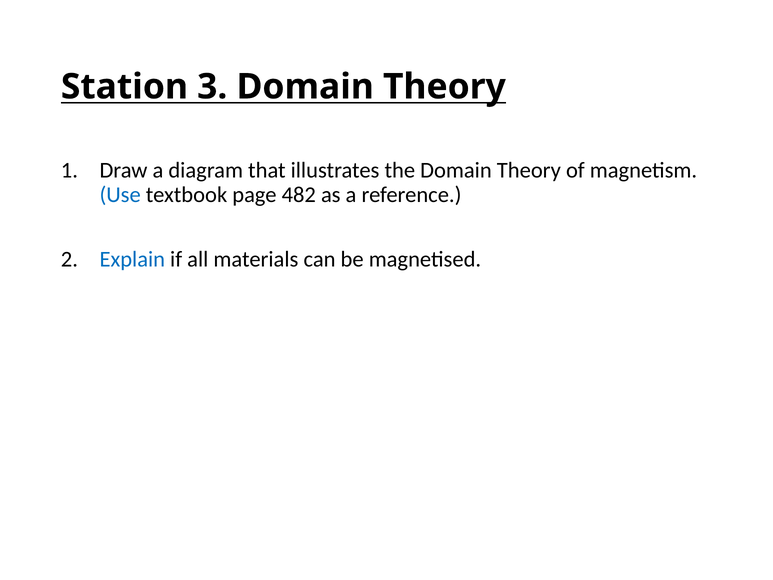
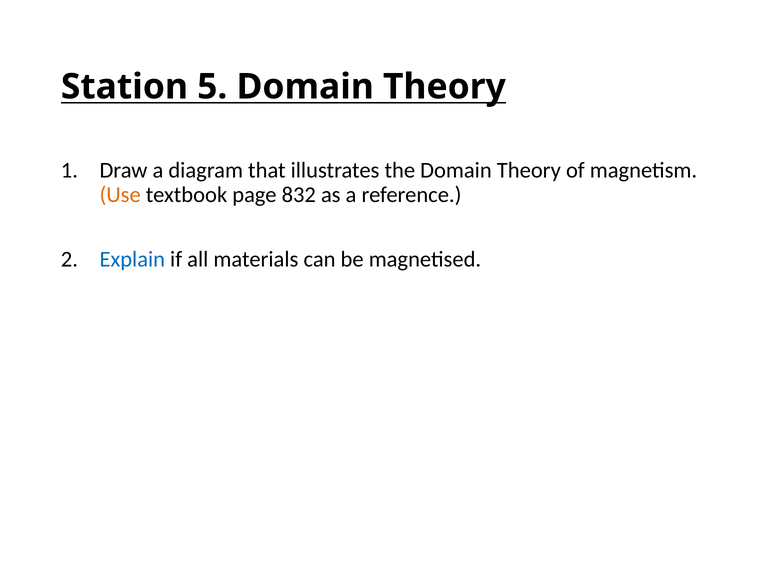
3: 3 -> 5 (212, 87)
Use colour: blue -> orange (120, 195)
482: 482 -> 832 (299, 195)
